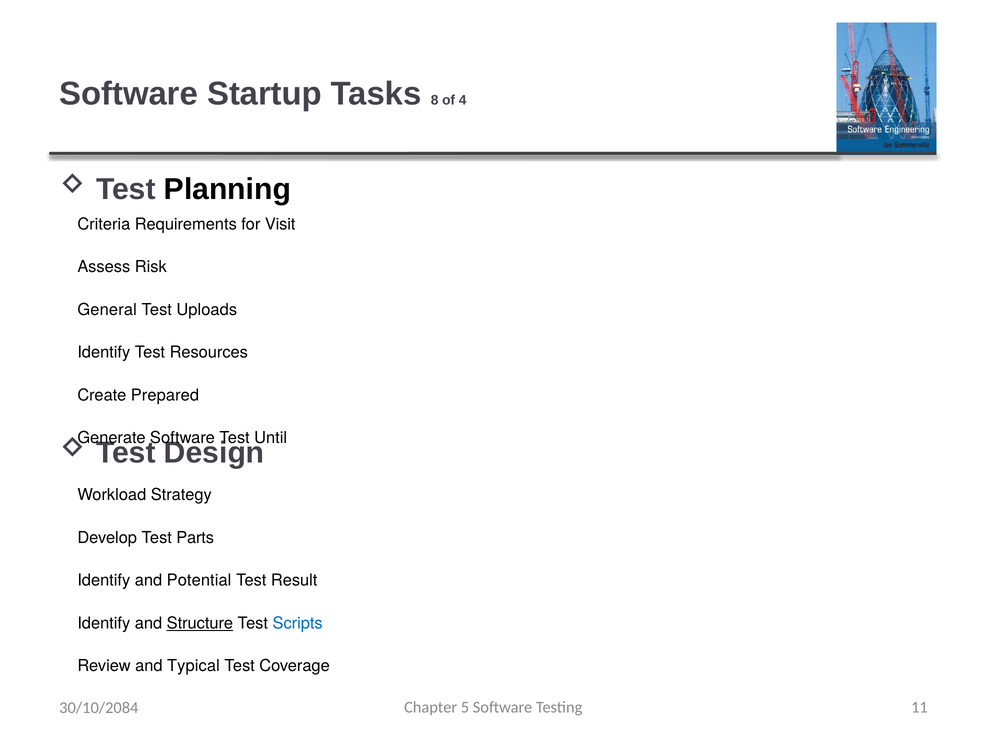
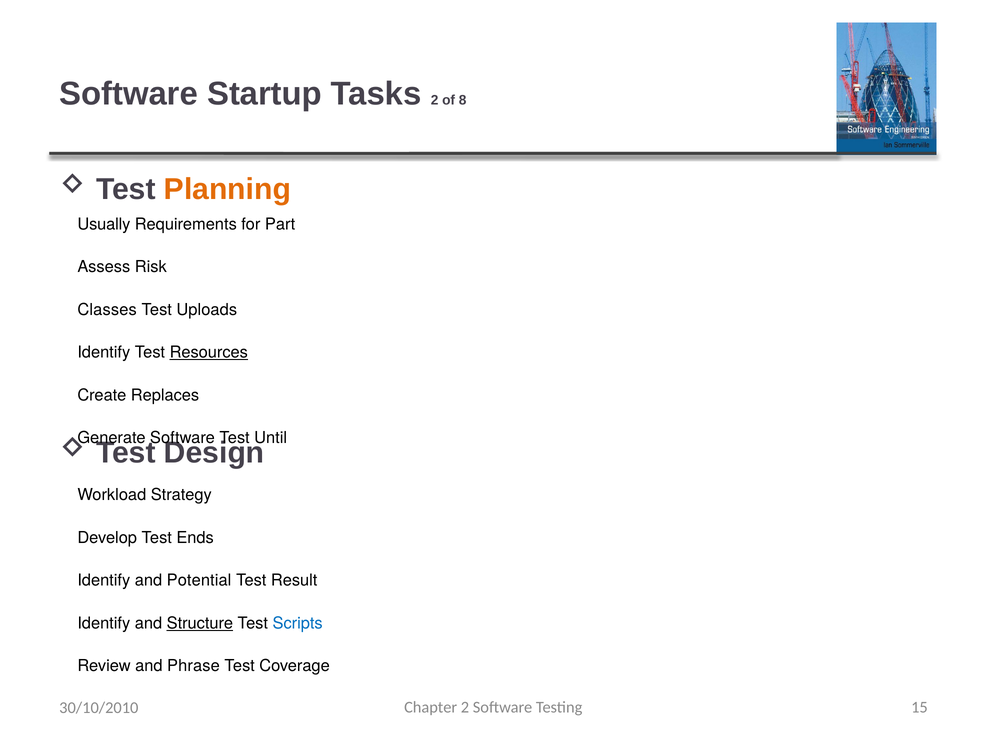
Tasks 8: 8 -> 2 (435, 100)
4: 4 -> 8 (463, 100)
Planning colour: black -> orange (227, 189)
Criteria: Criteria -> Usually (104, 224)
Visit: Visit -> Part (280, 224)
General: General -> Classes (107, 309)
Resources underline: none -> present (209, 352)
Prepared: Prepared -> Replaces (165, 395)
Parts: Parts -> Ends (195, 537)
Typical: Typical -> Phrase (193, 665)
Chapter 5: 5 -> 2 (465, 707)
11: 11 -> 15 (919, 707)
30/10/2084: 30/10/2084 -> 30/10/2010 (99, 707)
